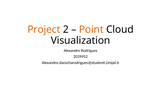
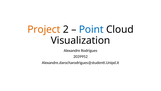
Point colour: orange -> blue (91, 29)
